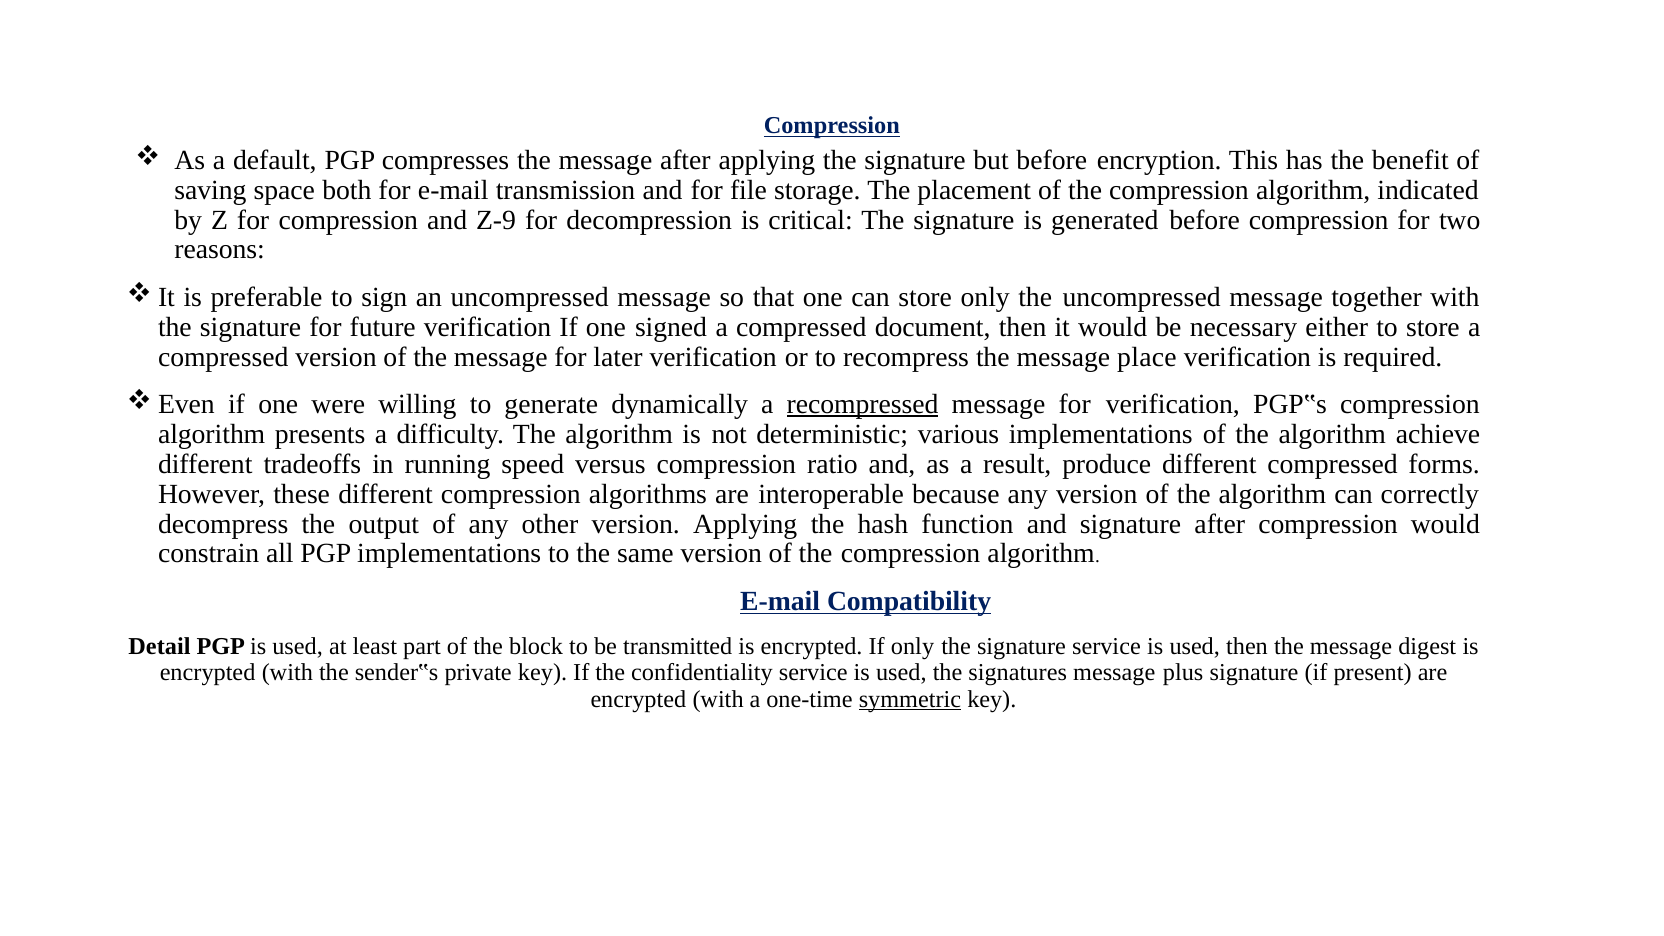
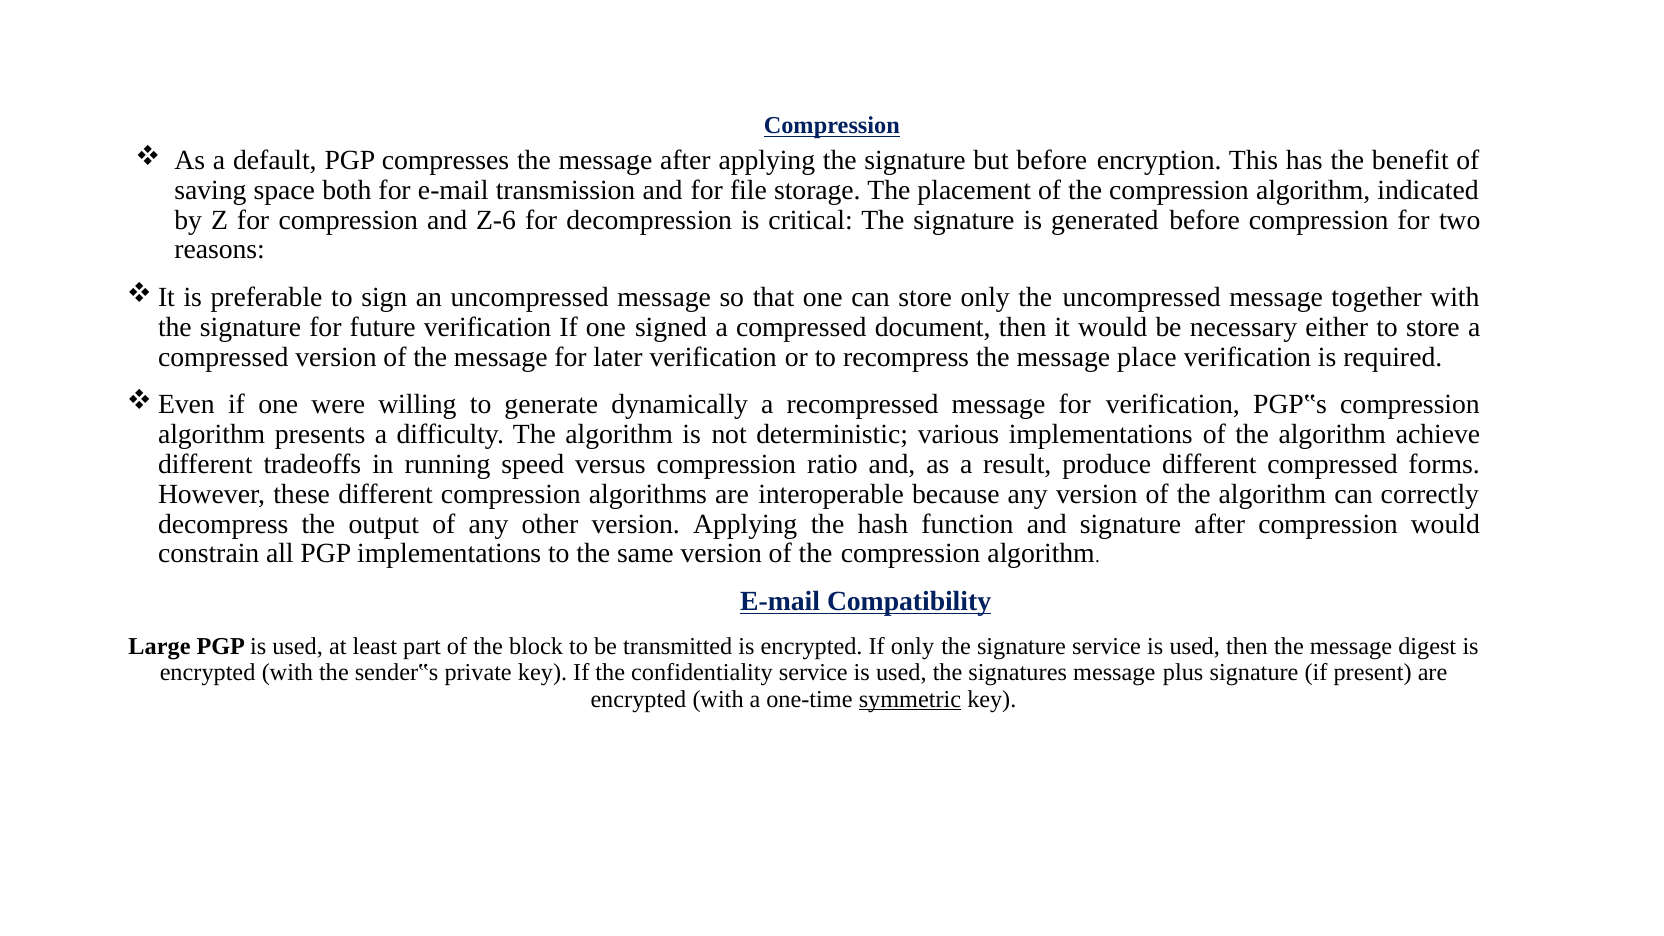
Z-9: Z-9 -> Z-6 (496, 220)
recompressed underline: present -> none (863, 404)
Detail: Detail -> Large (159, 647)
